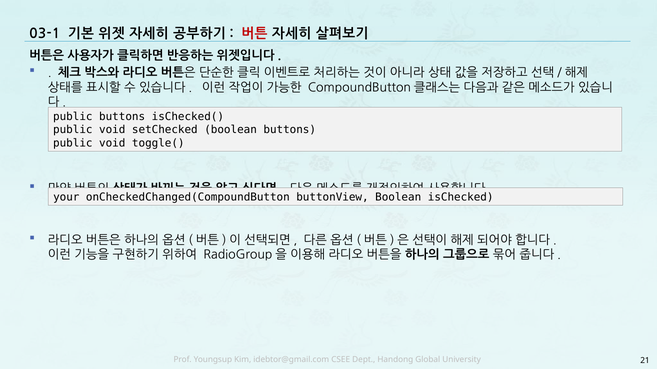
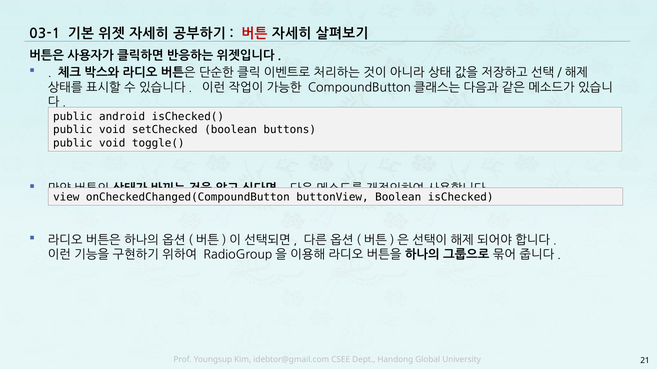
public buttons: buttons -> android (122, 117)
your: your -> view (66, 198)
